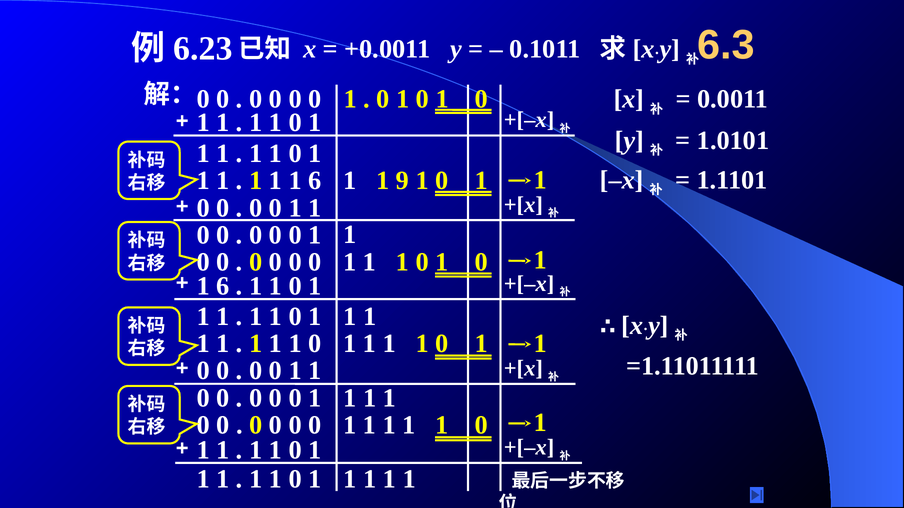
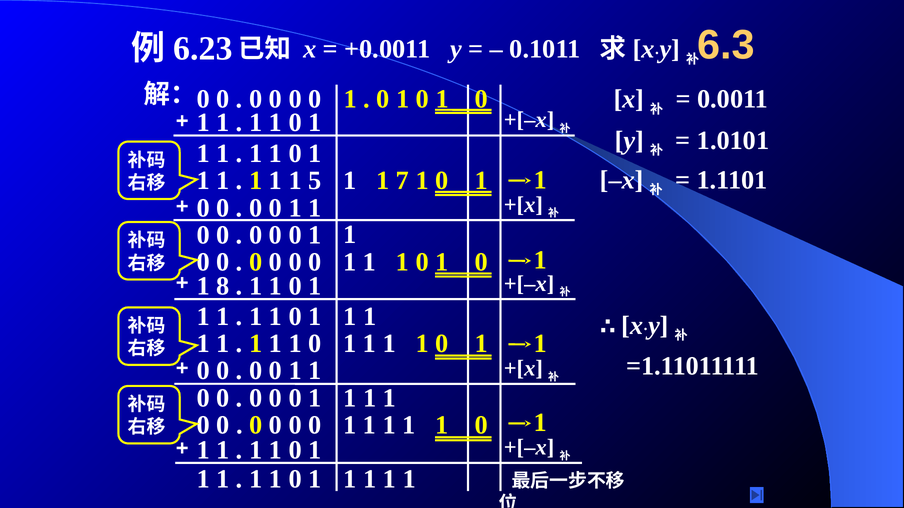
6: 6 -> 5 (315, 181)
9: 9 -> 7 (402, 181)
6: 6 -> 8 (223, 287)
